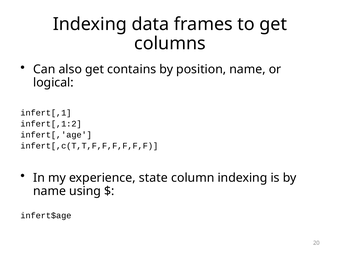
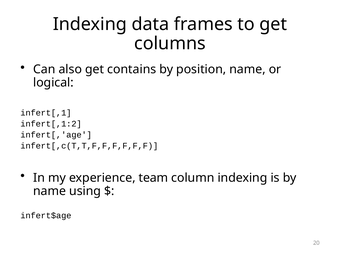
state: state -> team (153, 178)
